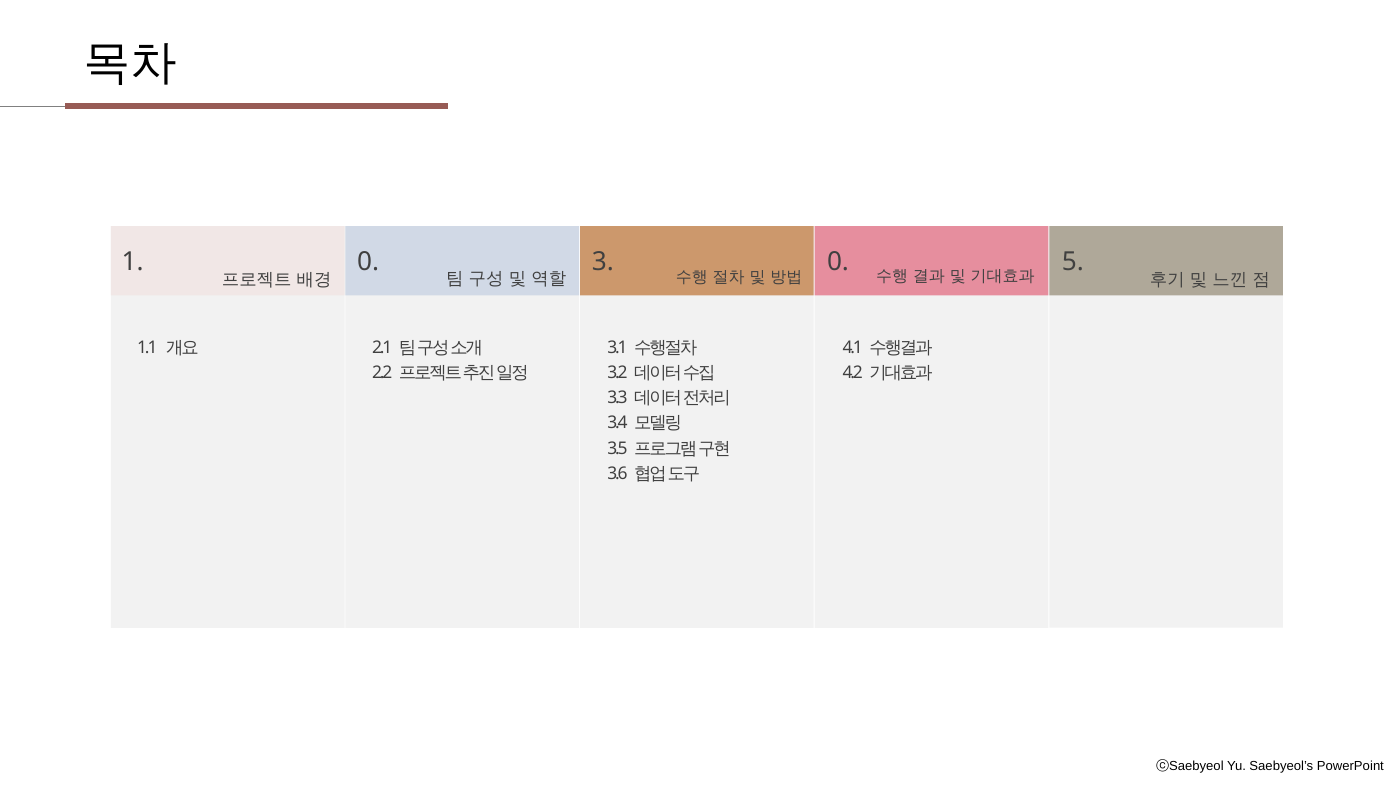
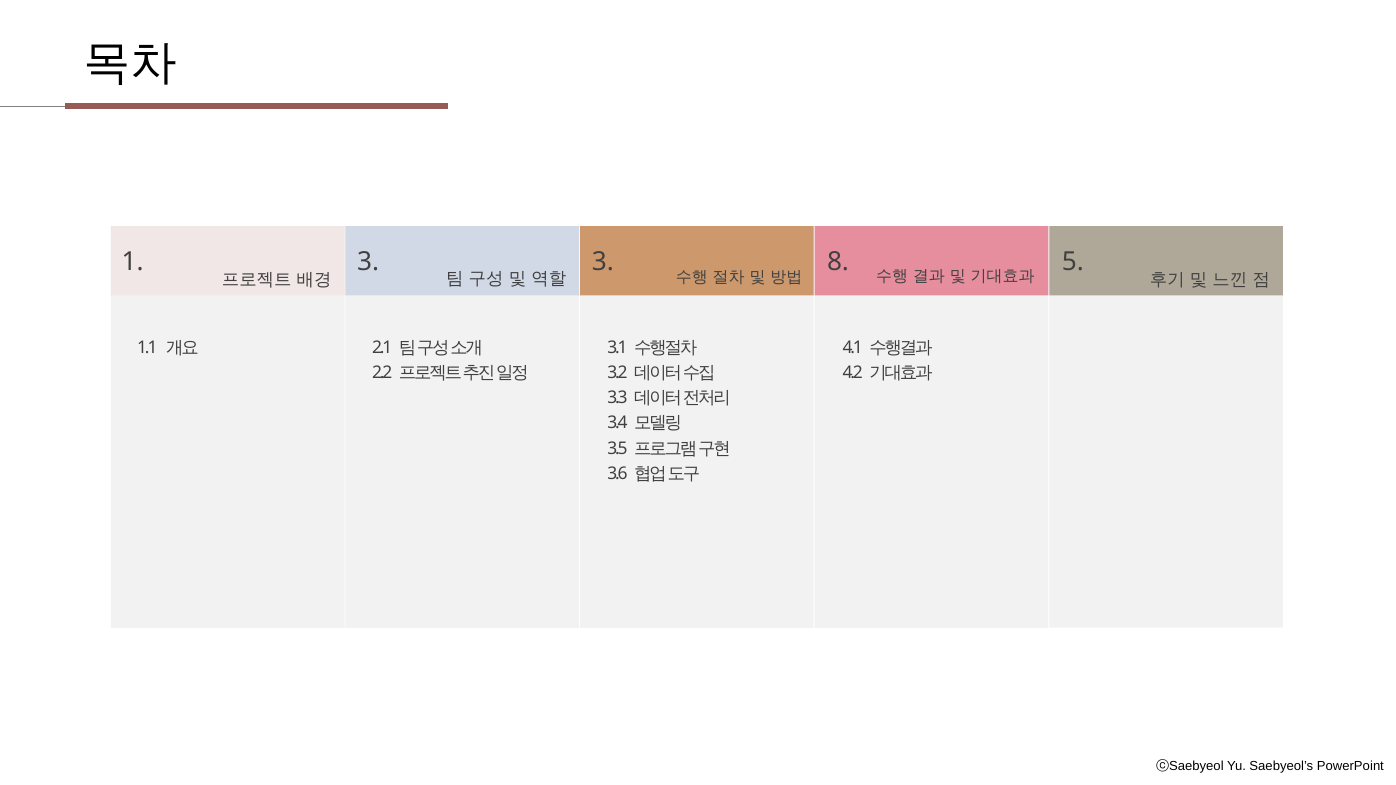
1 0: 0 -> 3 (368, 262)
3 0: 0 -> 8 (838, 262)
